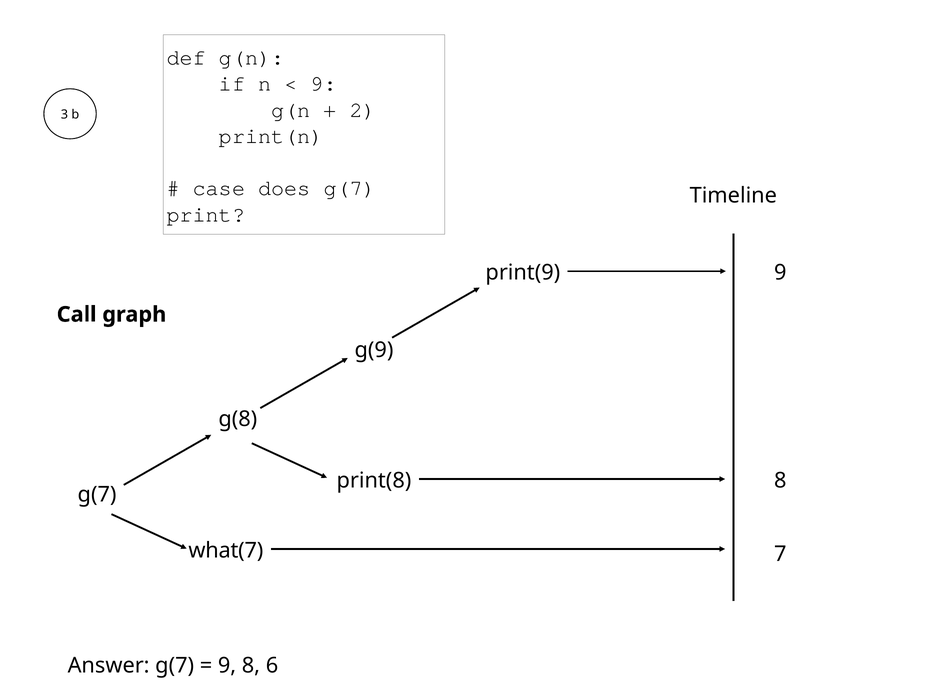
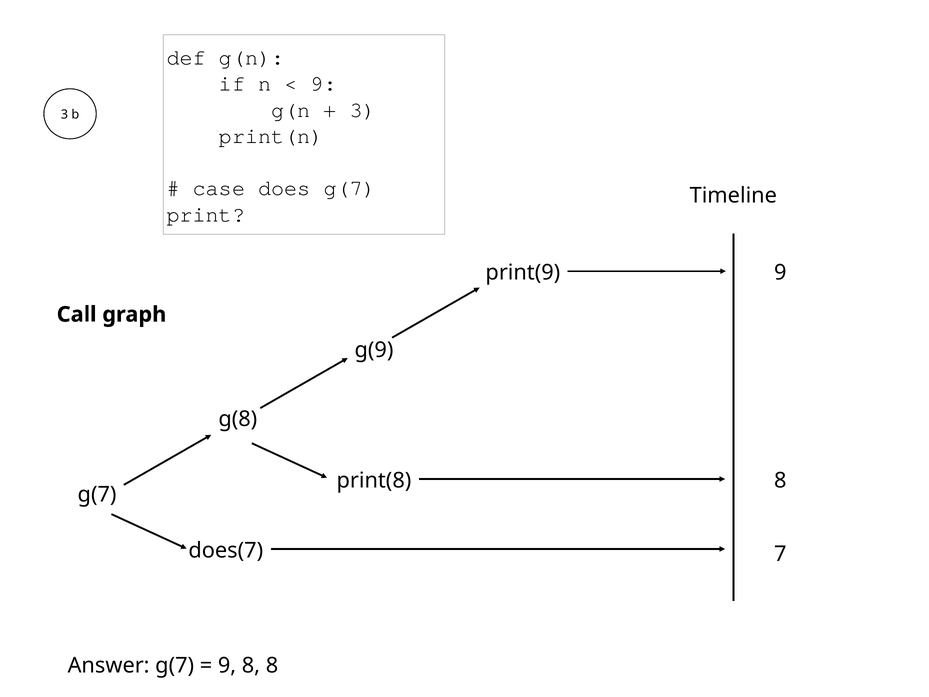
2: 2 -> 3 (363, 110)
what(7: what(7 -> does(7 (226, 550)
8 6: 6 -> 8 (272, 666)
